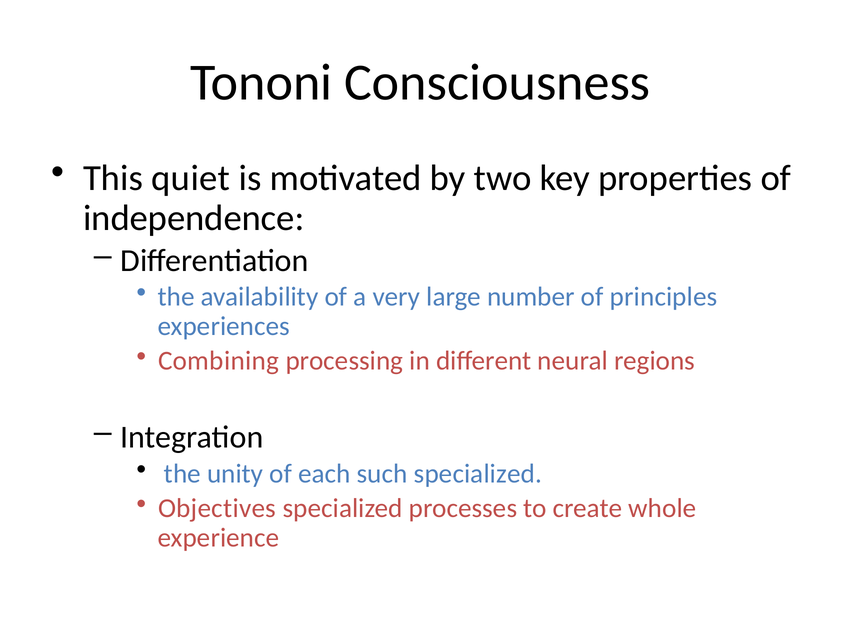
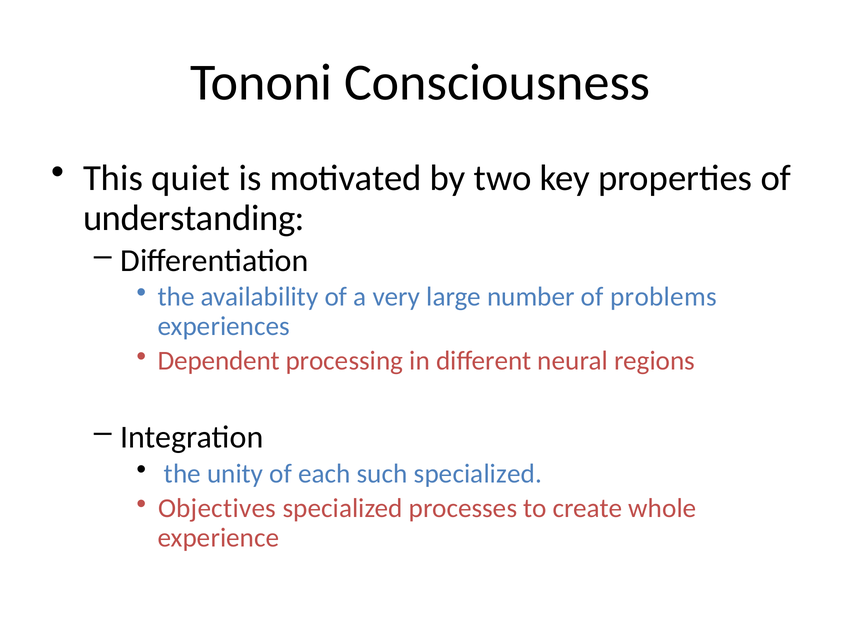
independence: independence -> understanding (194, 218)
principles: principles -> problems (664, 297)
Combining: Combining -> Dependent (219, 361)
